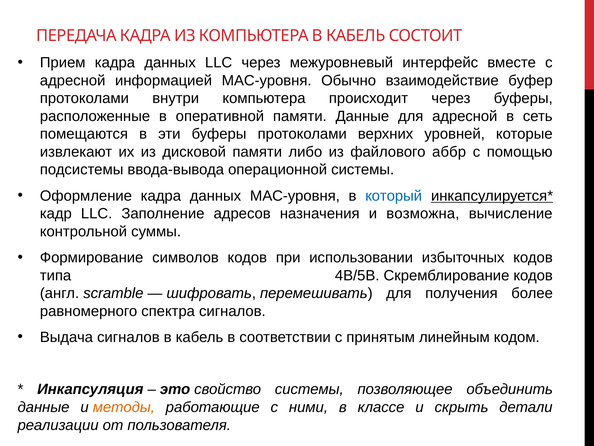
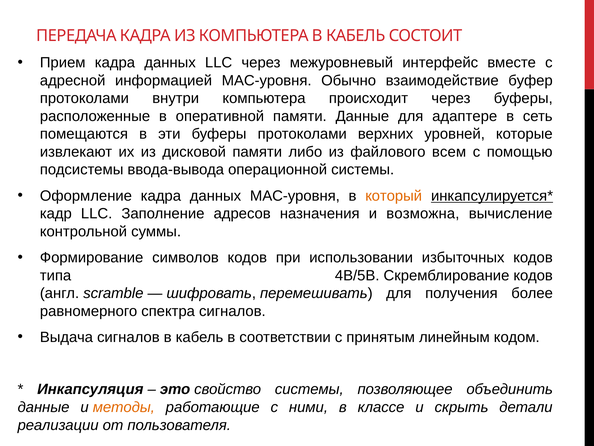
для адресной: адресной -> адаптере (465, 116)
аббр: аббр -> всем (449, 152)
который colour: blue -> orange (394, 196)
